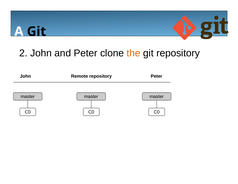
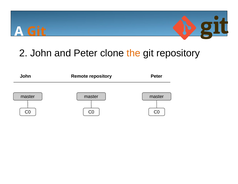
Git colour: black -> orange (36, 31)
